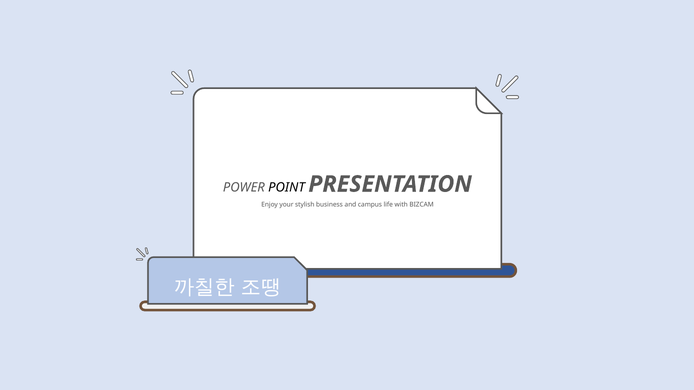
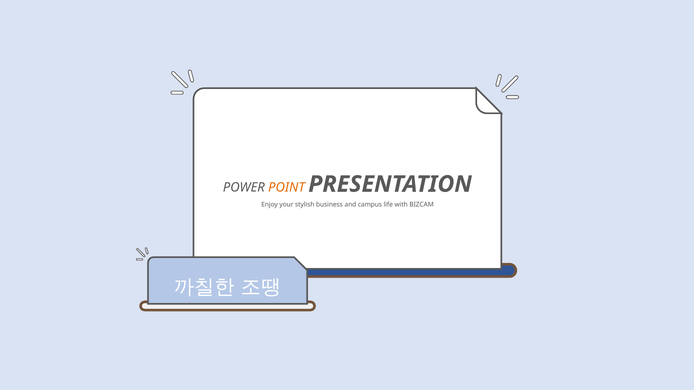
POINT colour: black -> orange (287, 188)
